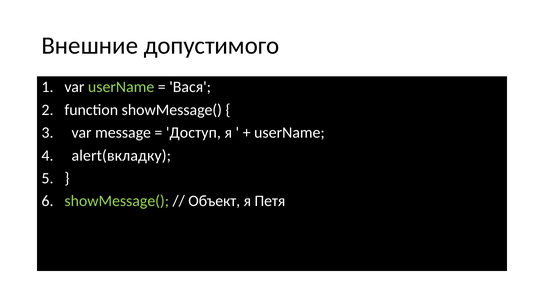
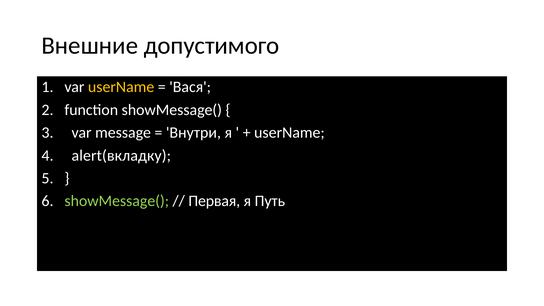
userName colour: light green -> yellow (121, 87)
Доступ: Доступ -> Внутри (193, 133)
Объект: Объект -> Первая (214, 201)
Петя: Петя -> Путь (270, 201)
